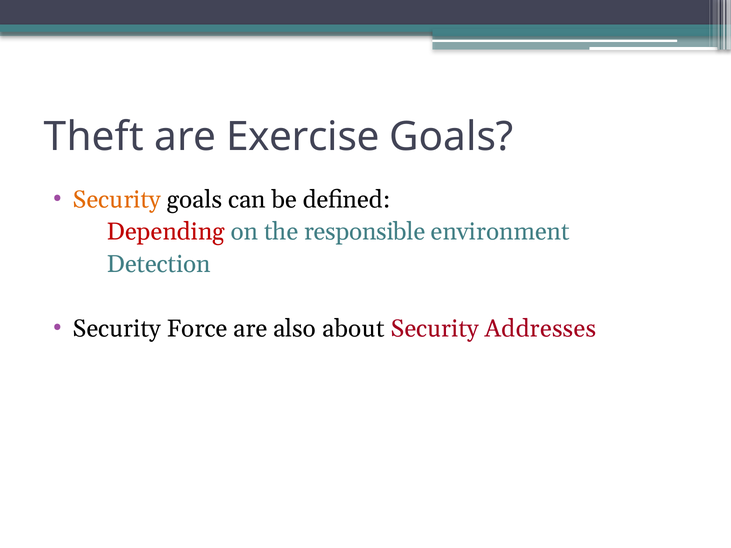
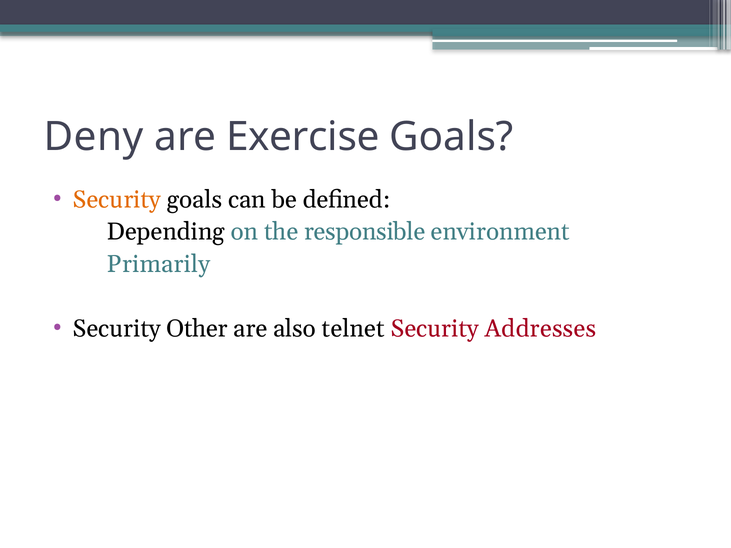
Theft: Theft -> Deny (94, 137)
Depending colour: red -> black (166, 232)
Detection: Detection -> Primarily (159, 264)
Force: Force -> Other (197, 329)
about: about -> telnet (353, 329)
